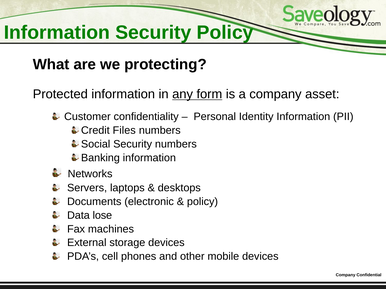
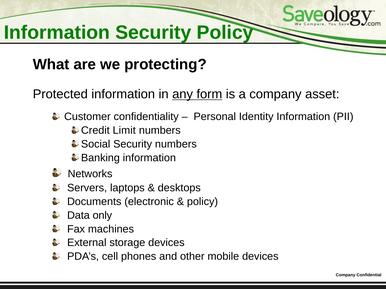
Files: Files -> Limit (124, 131)
lose: lose -> only (102, 216)
